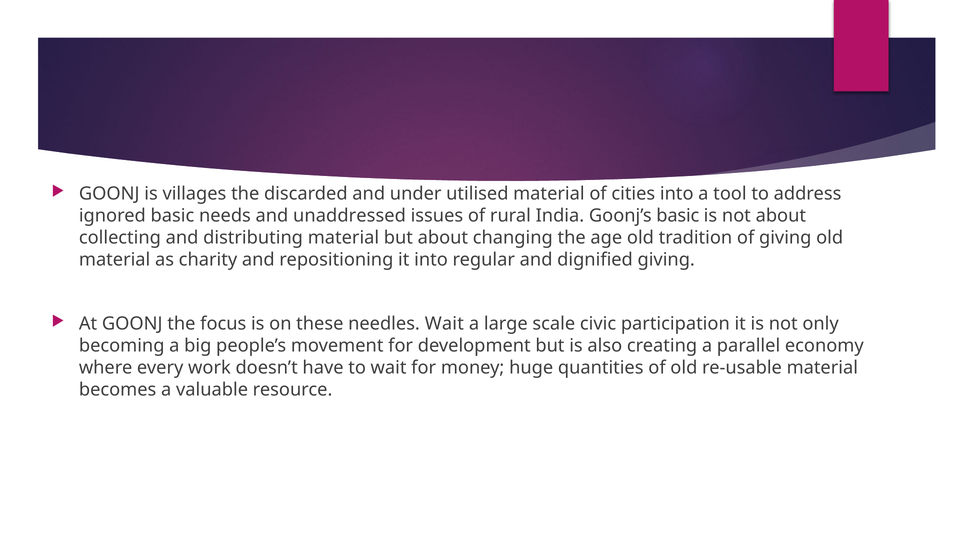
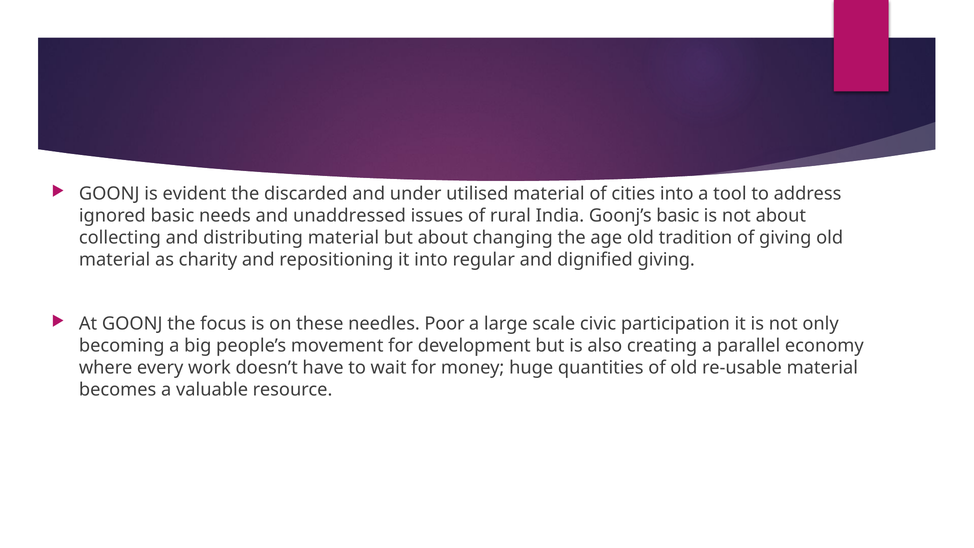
villages: villages -> evident (194, 194)
needles Wait: Wait -> Poor (445, 324)
